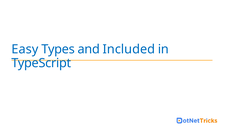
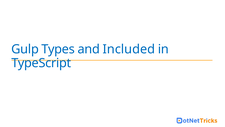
Easy: Easy -> Gulp (25, 49)
